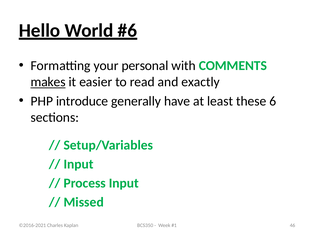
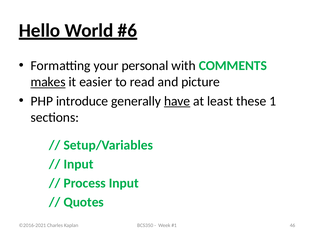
exactly: exactly -> picture (201, 82)
have underline: none -> present (177, 101)
6: 6 -> 1 (273, 101)
Missed: Missed -> Quotes (84, 202)
